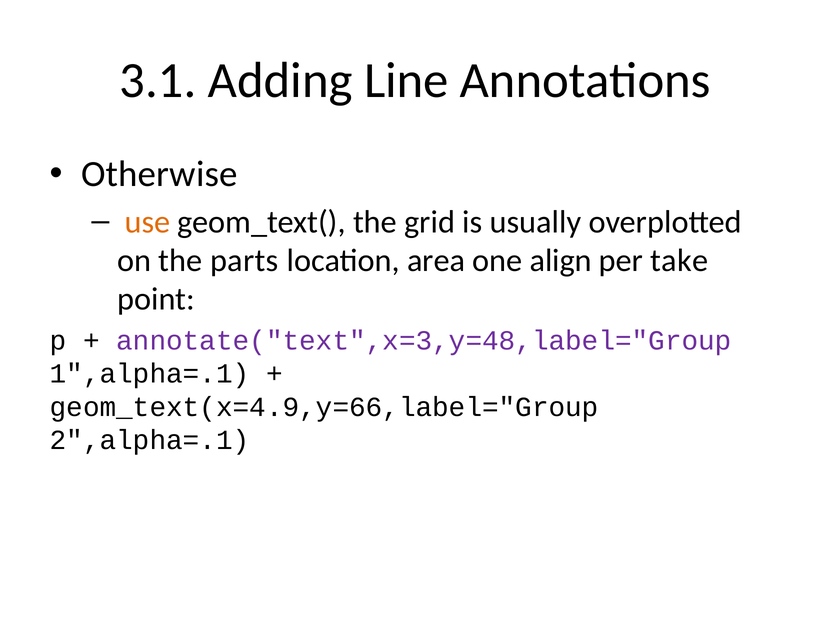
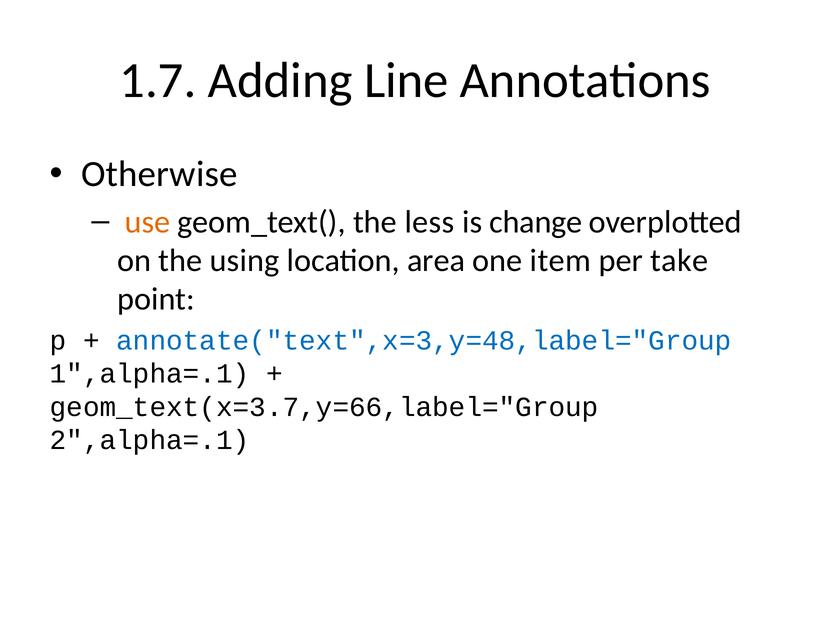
3.1: 3.1 -> 1.7 (158, 80)
grid: grid -> less (429, 222)
usually: usually -> change (536, 222)
parts: parts -> using (245, 261)
align: align -> item (560, 261)
annotate("text",x=3,y=48,label="Group colour: purple -> blue (424, 341)
geom_text(x=4.9,y=66,label="Group: geom_text(x=4.9,y=66,label="Group -> geom_text(x=3.7,y=66,label="Group (324, 407)
